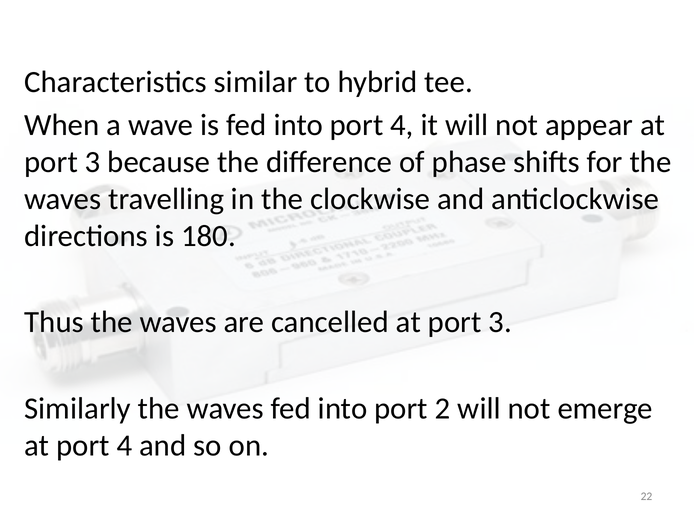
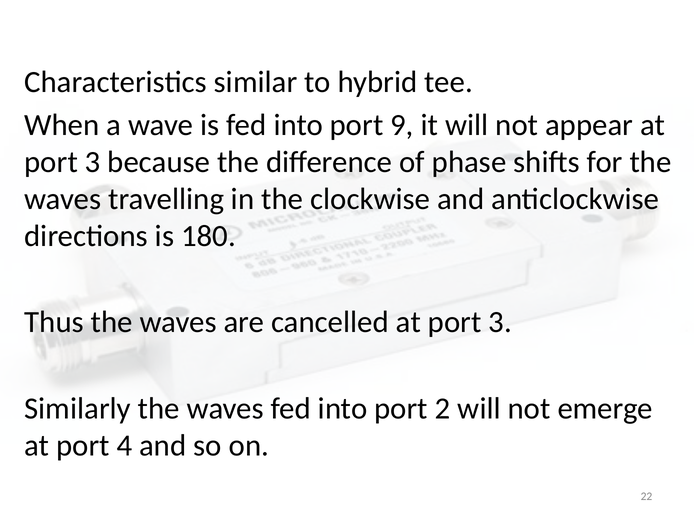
into port 4: 4 -> 9 (402, 125)
